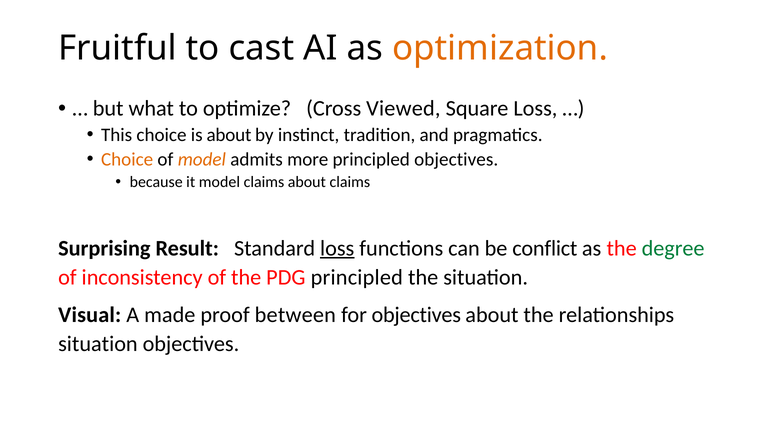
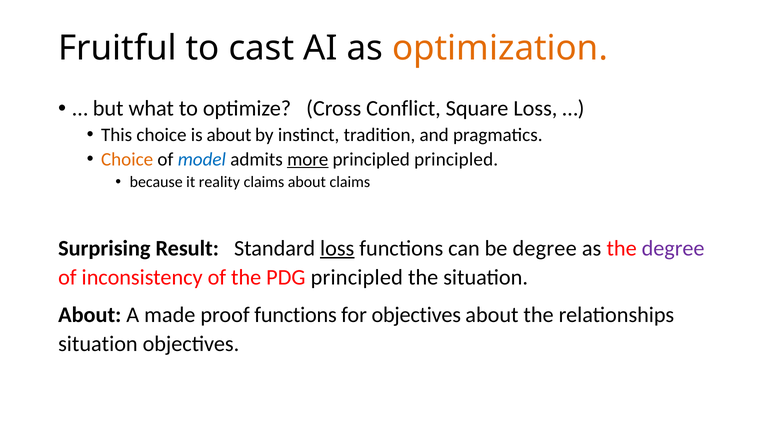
Viewed: Viewed -> Conflict (403, 109)
model colour: orange -> blue (202, 159)
more underline: none -> present (308, 159)
principled objectives: objectives -> principled (456, 159)
it model: model -> reality (219, 182)
be conflict: conflict -> degree (545, 248)
degree colour: green -> purple (673, 248)
Visual: Visual -> About (90, 315)
proof between: between -> functions (296, 315)
